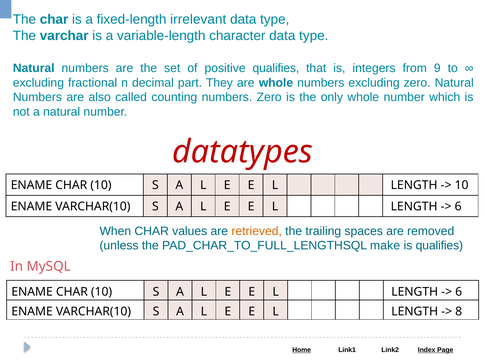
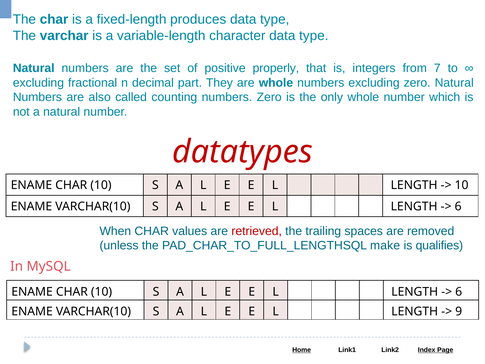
irrelevant: irrelevant -> produces (198, 19)
positive qualifies: qualifies -> properly (276, 68)
9: 9 -> 7 (437, 68)
retrieved colour: orange -> red (257, 231)
8: 8 -> 9 (459, 311)
